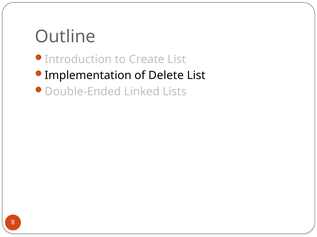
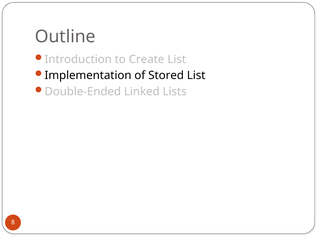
Delete: Delete -> Stored (166, 76)
